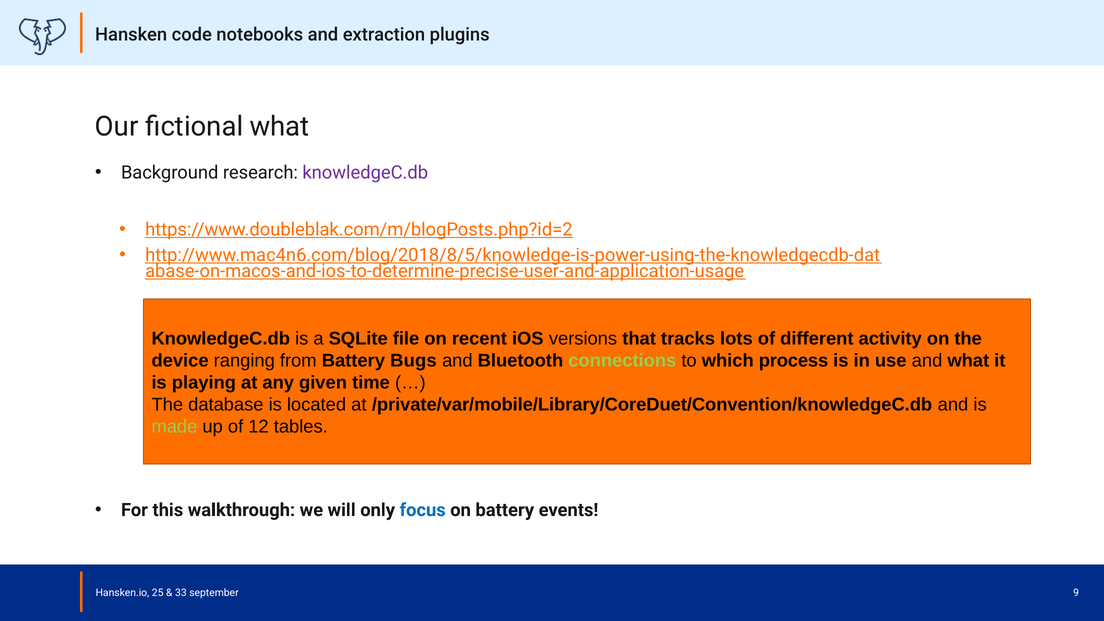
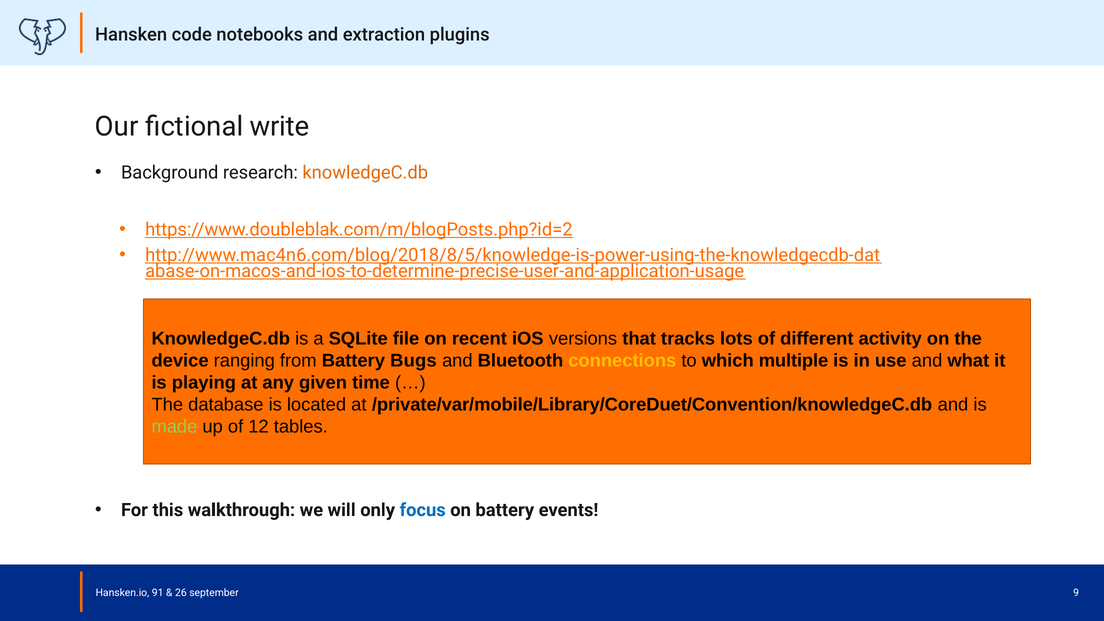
fictional what: what -> write (280, 127)
knowledgeC.db colour: purple -> orange (365, 173)
connections colour: light green -> yellow (622, 361)
process: process -> multiple (793, 361)
25: 25 -> 91 (158, 593)
33: 33 -> 26 (181, 593)
